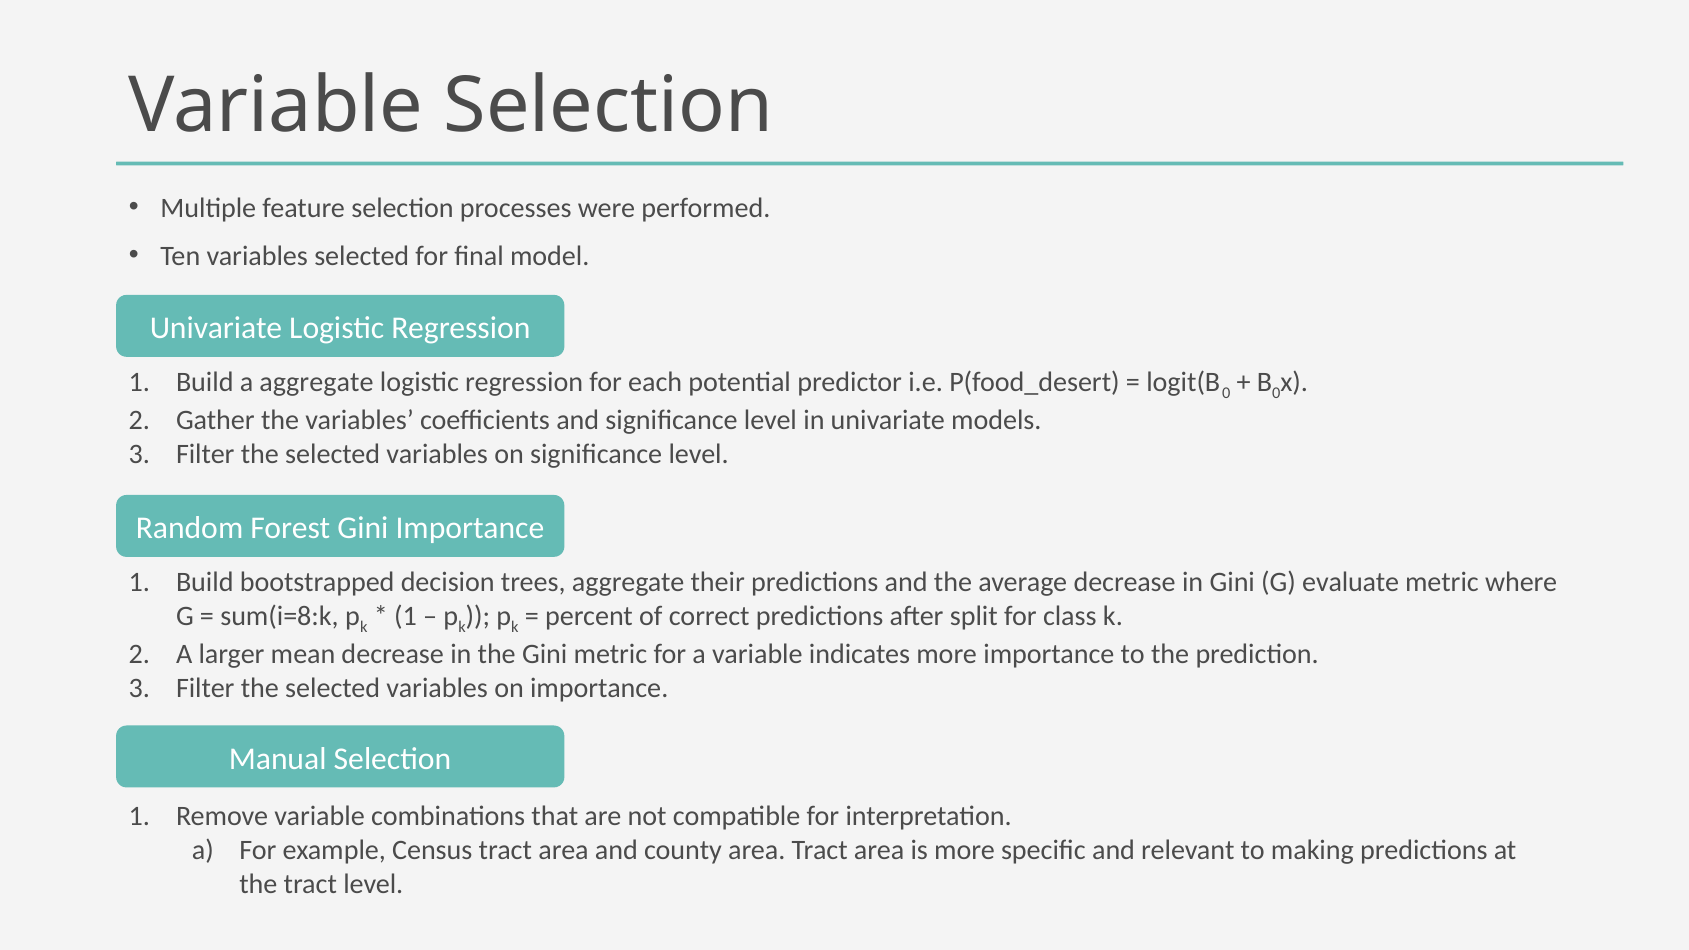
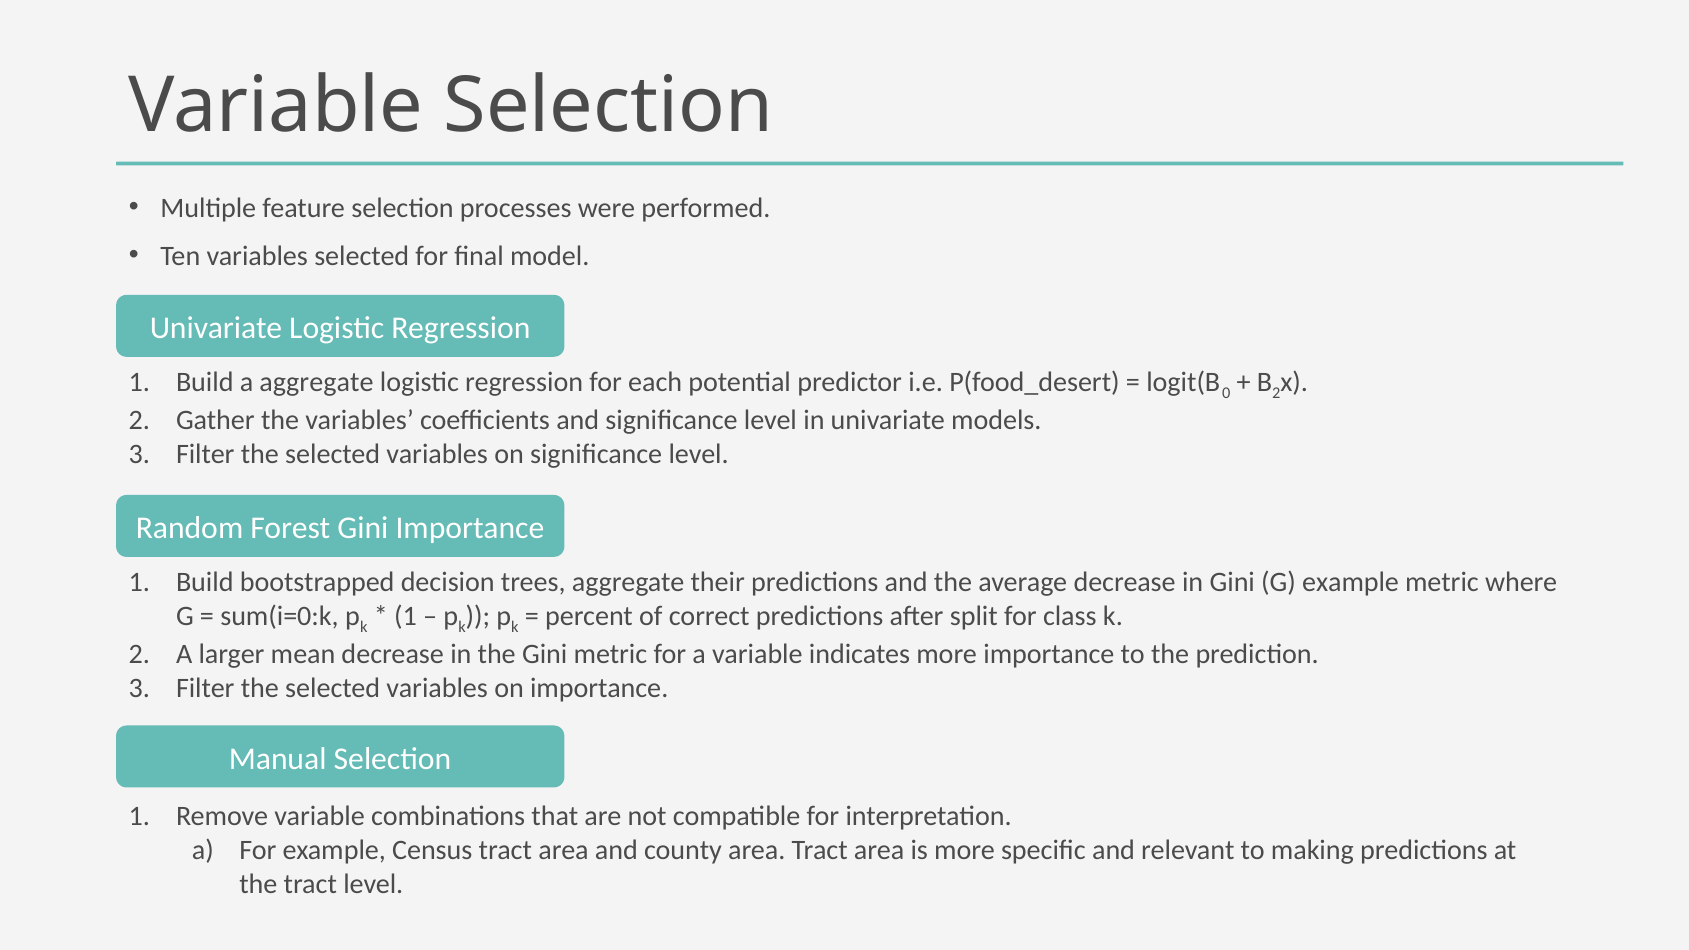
0: 0 -> 2 (1276, 393)
G evaluate: evaluate -> example (1351, 582)
sum(i=8:k: sum(i=8:k -> sum(i=0:k (279, 616)
